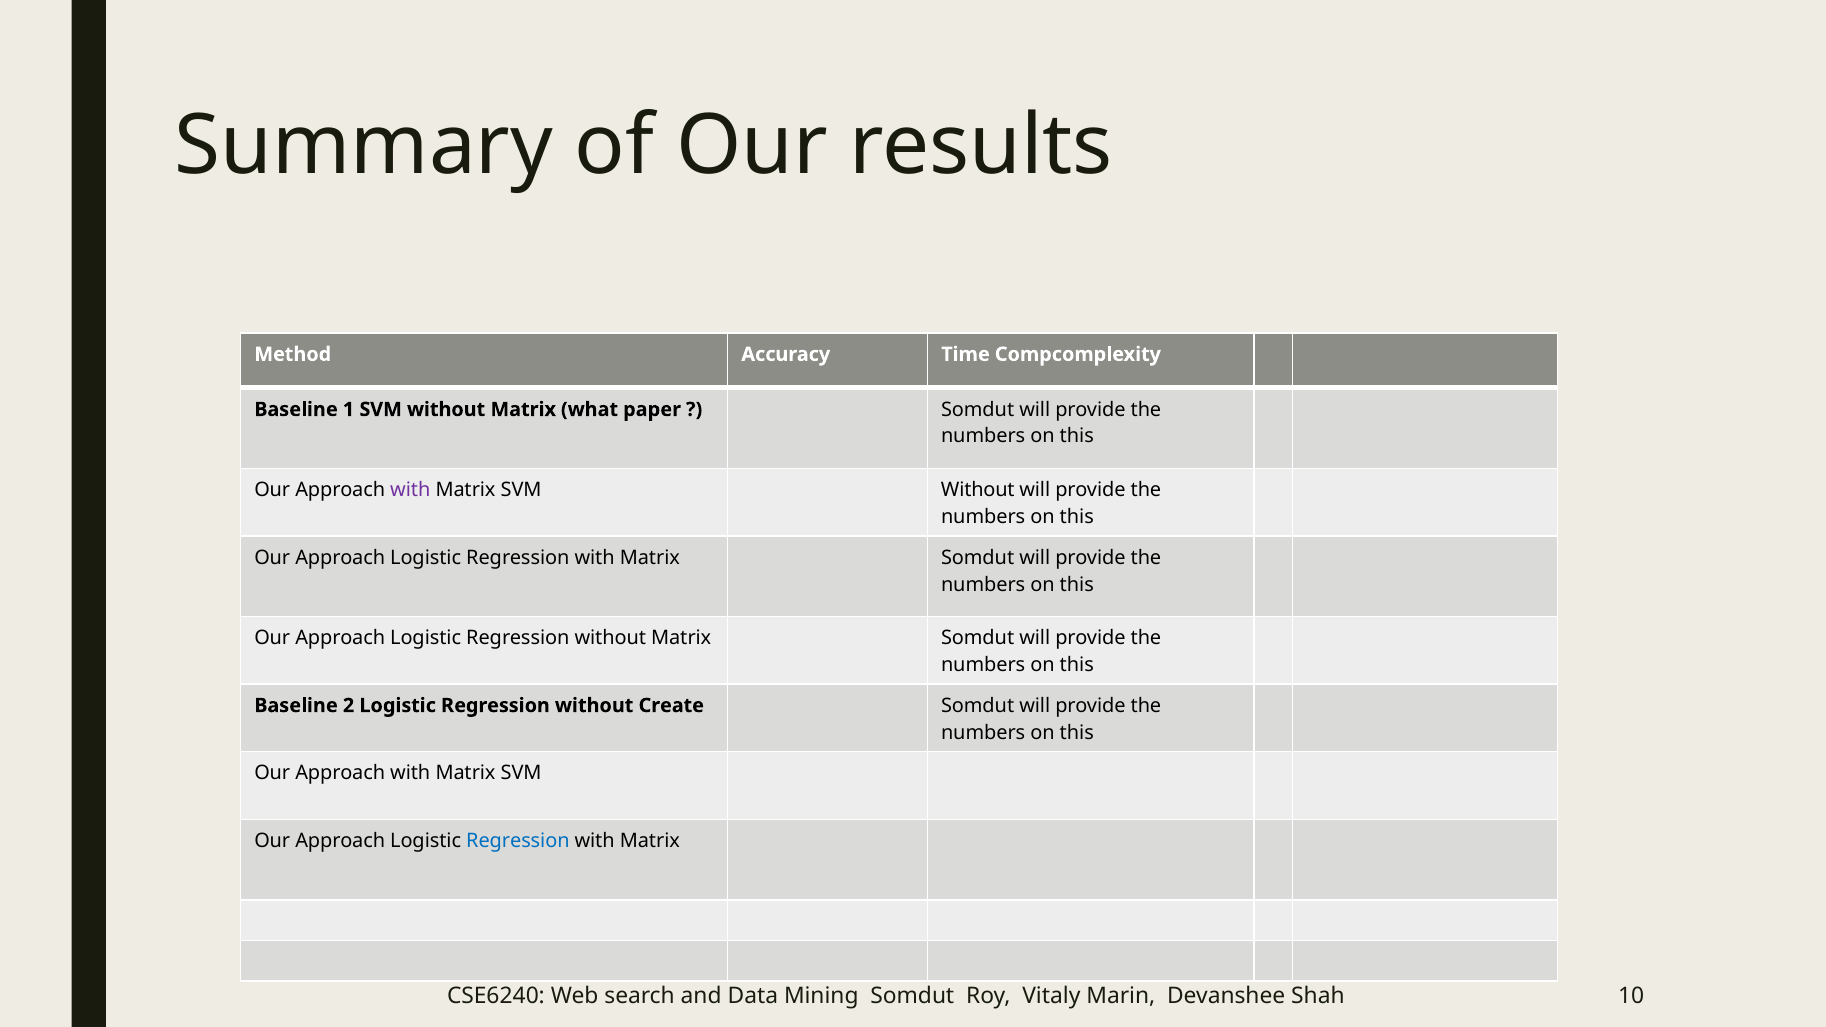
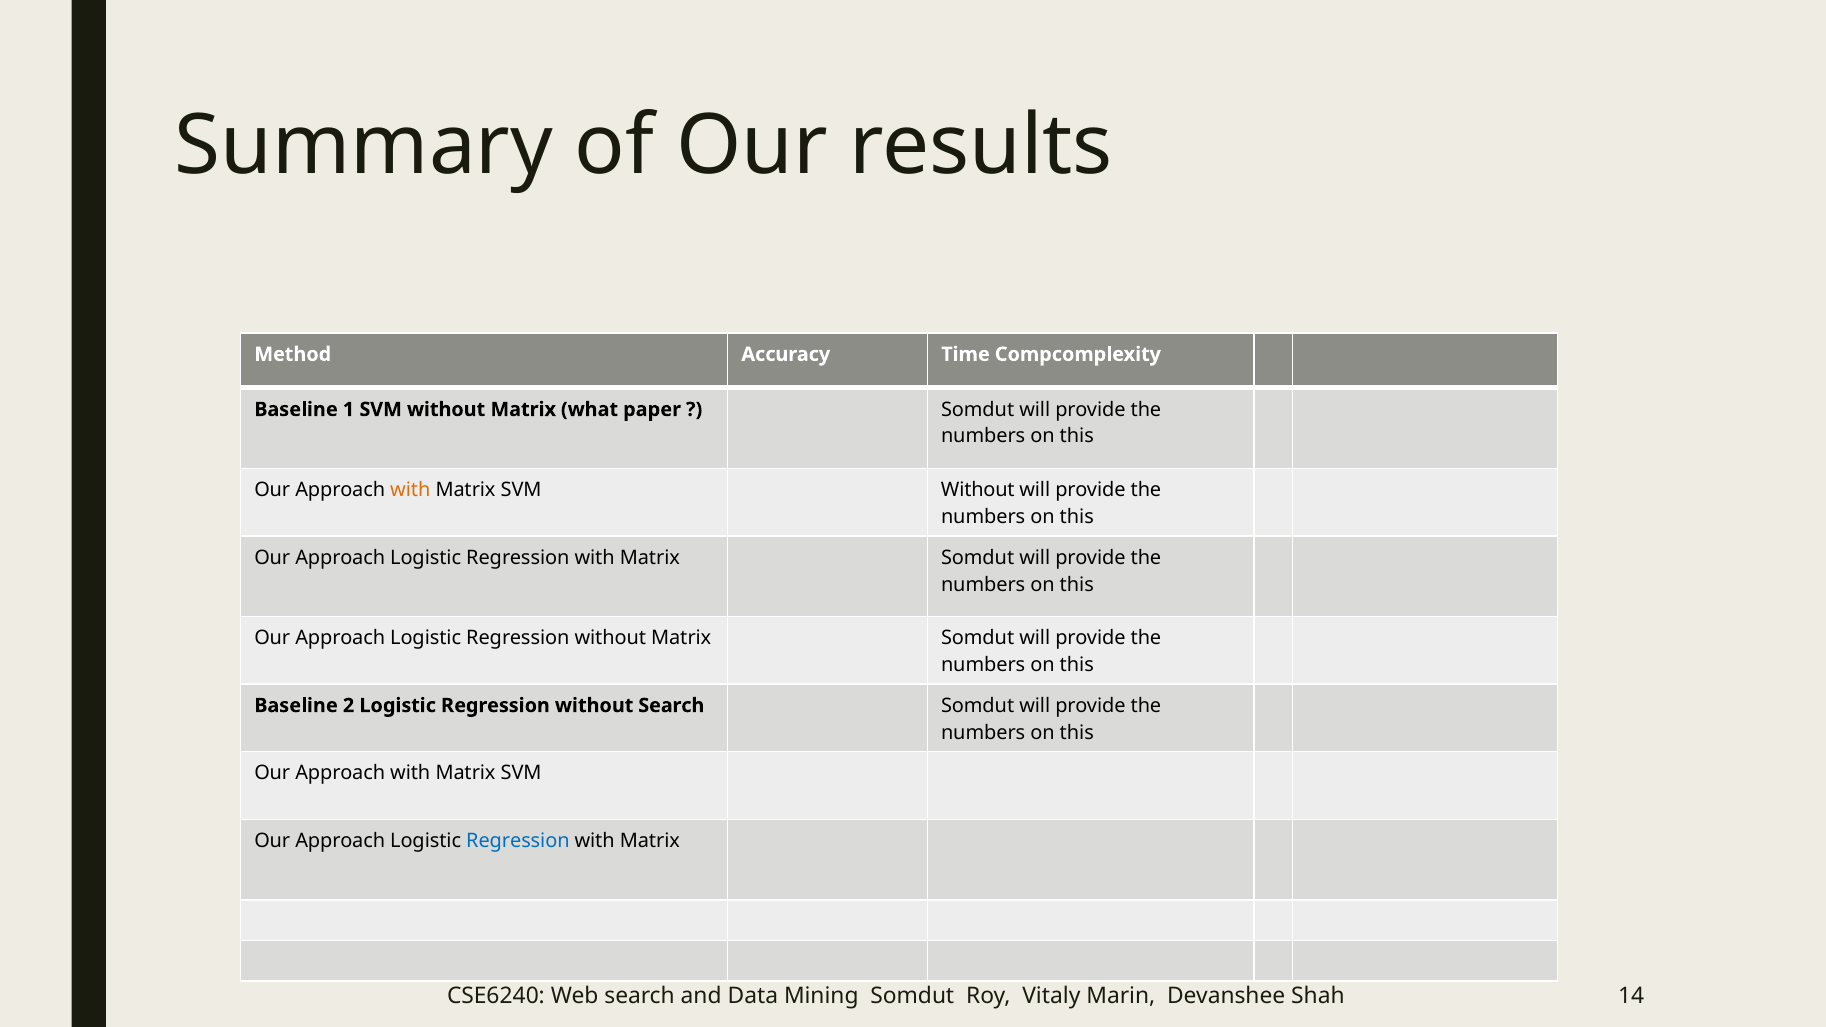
with colour: purple -> orange (410, 490)
without Create: Create -> Search (671, 706)
10: 10 -> 14 (1631, 997)
